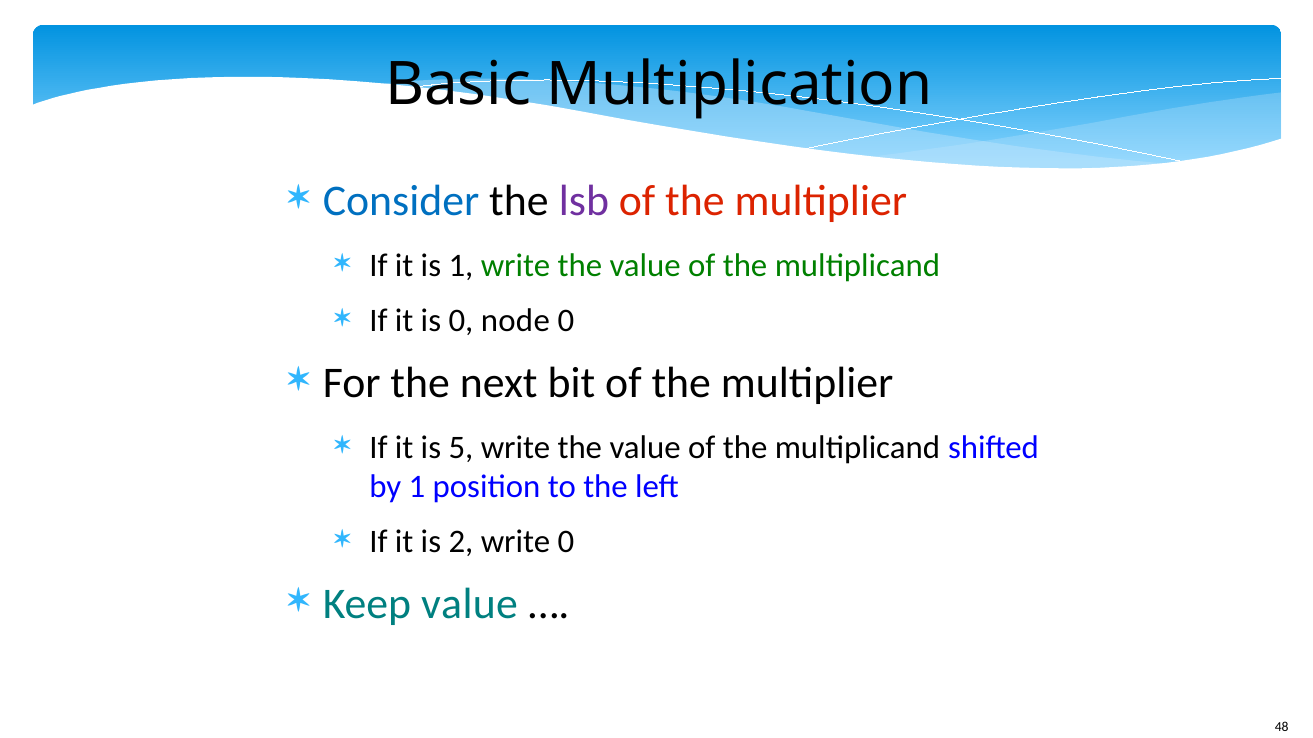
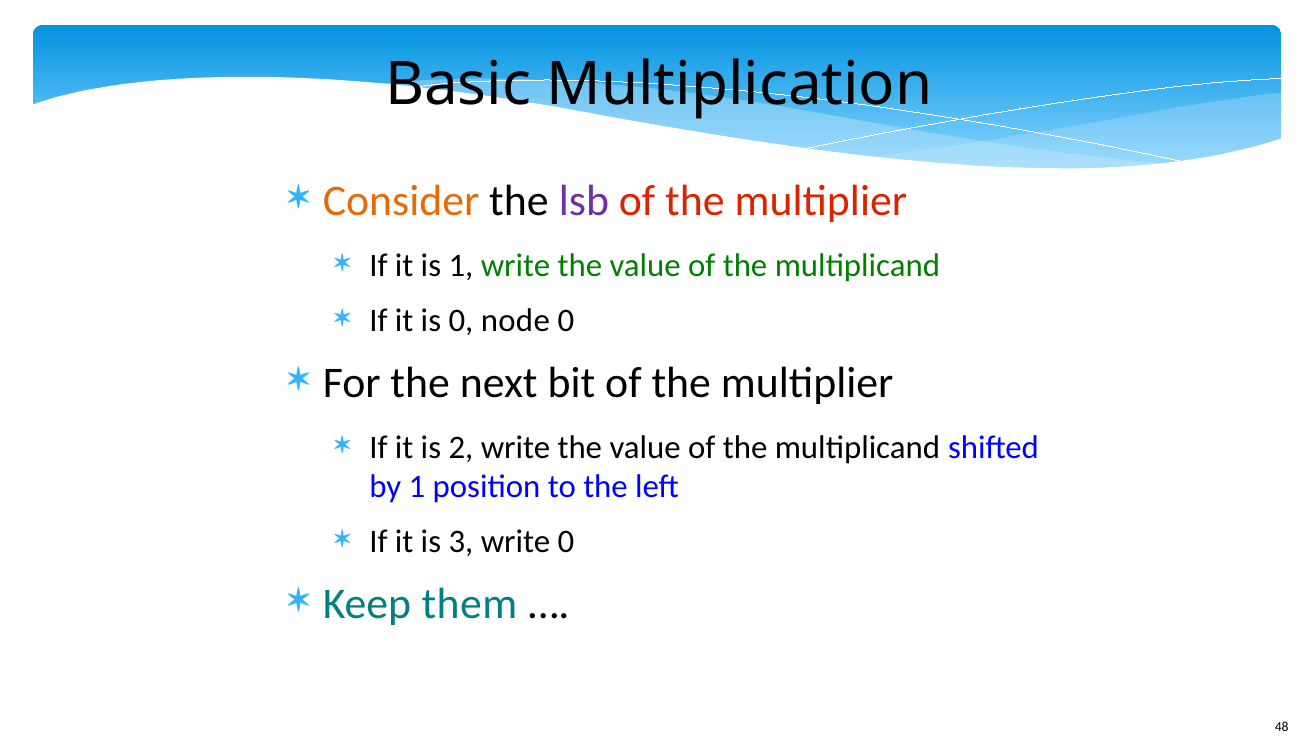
Consider colour: blue -> orange (401, 202)
5: 5 -> 2 (461, 448)
2: 2 -> 3 (461, 542)
Keep value: value -> them (469, 605)
